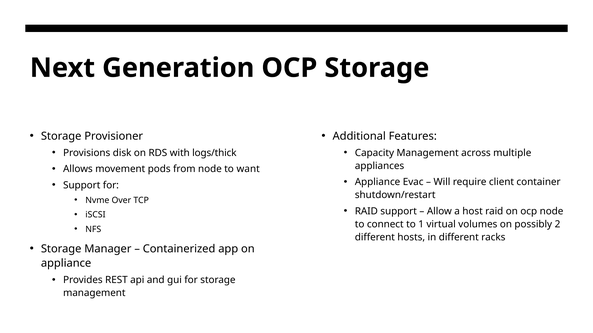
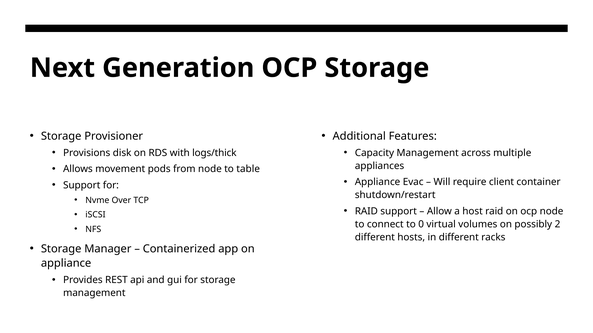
want: want -> table (248, 169)
1: 1 -> 0 (421, 224)
